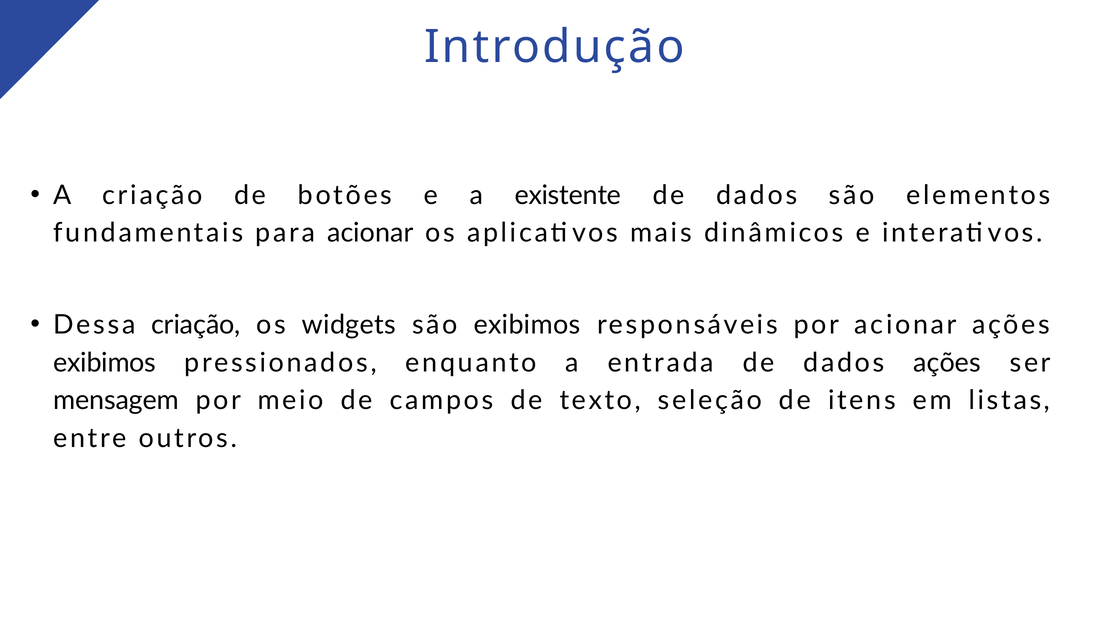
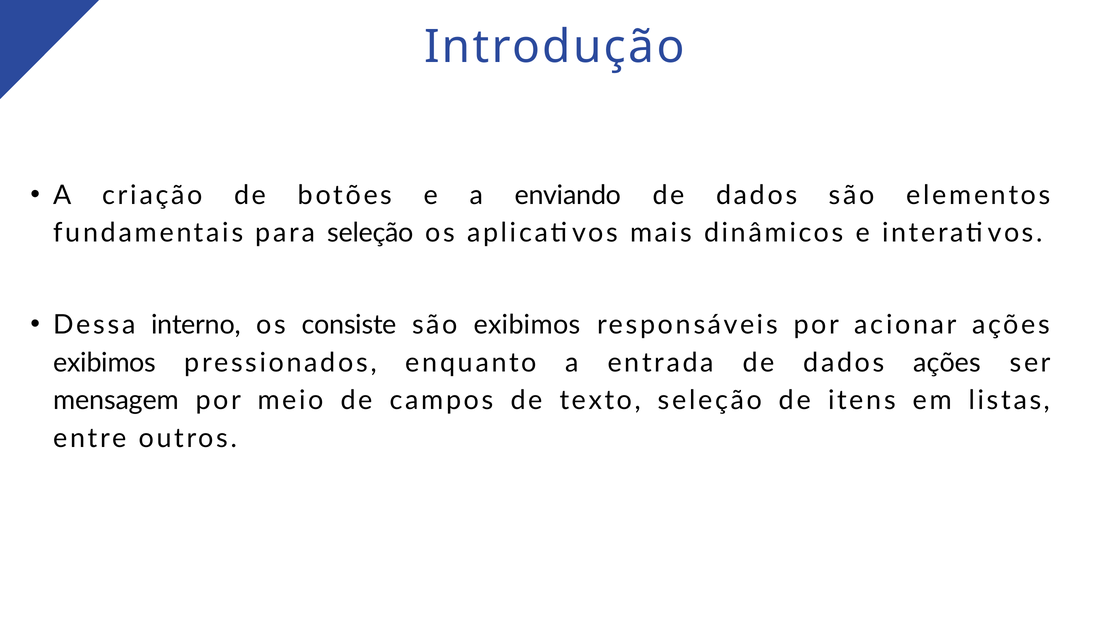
existente: existente -> enviando (568, 195)
para acionar: acionar -> seleção (370, 233)
Dessa criação: criação -> interno (196, 325)
widgets: widgets -> consiste (349, 325)
